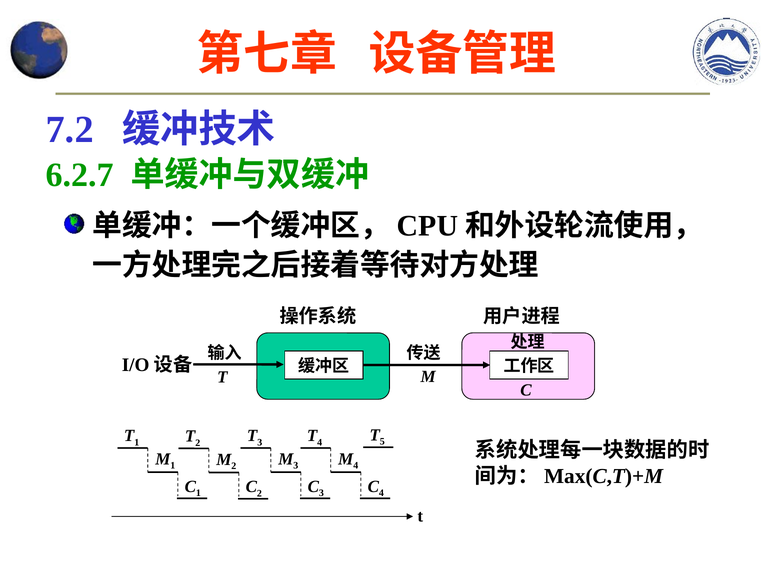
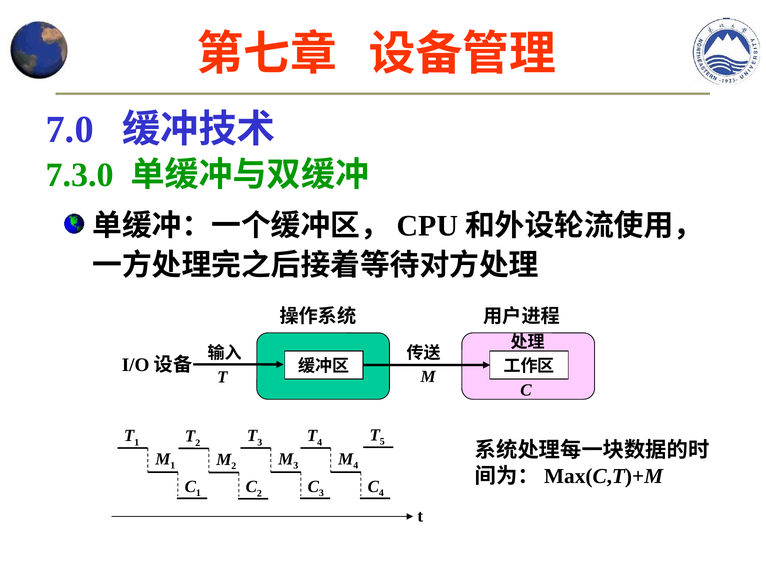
7.2: 7.2 -> 7.0 (70, 130)
6.2.7: 6.2.7 -> 7.3.0 (80, 175)
